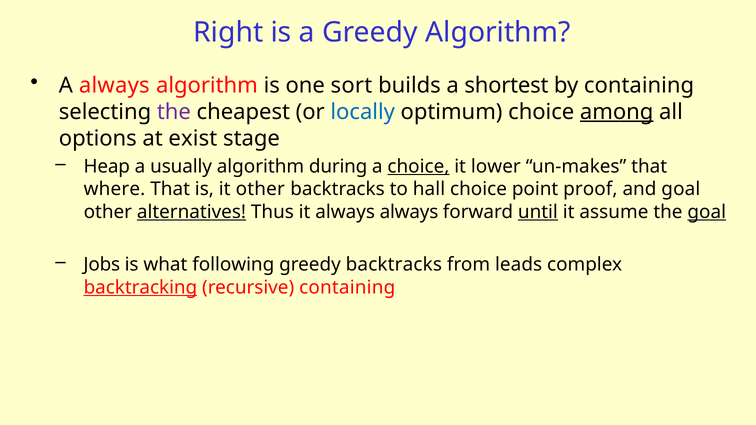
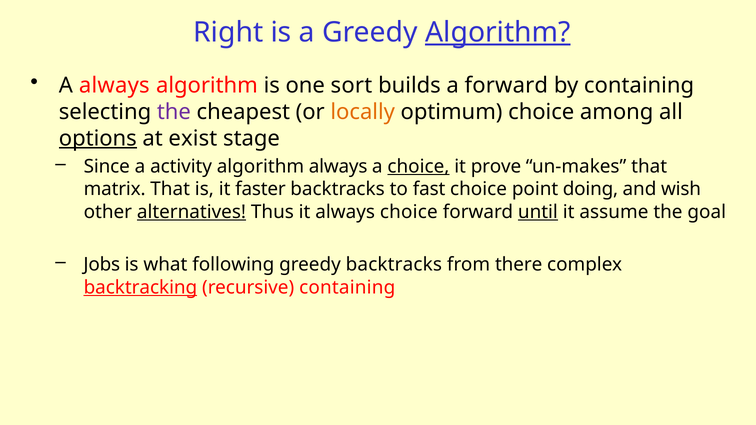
Algorithm underline: none -> present (498, 32)
a shortest: shortest -> forward (506, 85)
locally colour: blue -> orange (363, 112)
among underline: present -> none (617, 112)
options underline: none -> present (98, 138)
Heap: Heap -> Since (107, 167)
usually: usually -> activity (181, 167)
algorithm during: during -> always (338, 167)
lower: lower -> prove (496, 167)
where: where -> matrix (115, 189)
it other: other -> faster (260, 189)
hall: hall -> fast (429, 189)
proof: proof -> doing (590, 189)
and goal: goal -> wish (681, 189)
always always: always -> choice (409, 212)
goal underline: present -> none (707, 212)
leads: leads -> there (519, 265)
